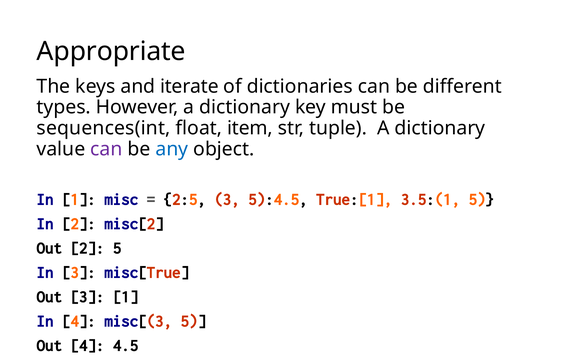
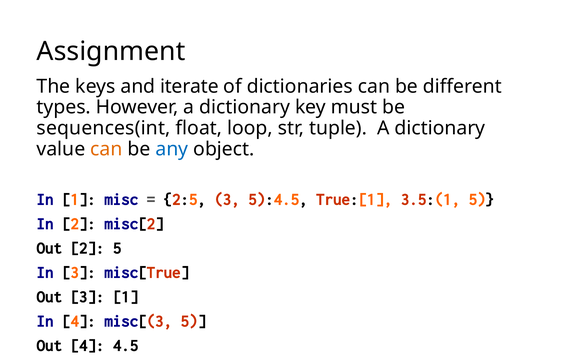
Appropriate: Appropriate -> Assignment (111, 51)
item: item -> loop (250, 128)
can colour: purple -> orange (106, 149)
